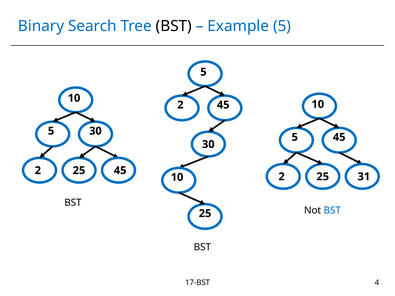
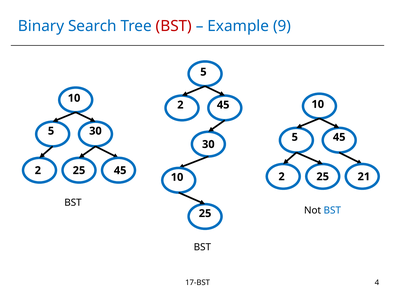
BST colour: black -> red (174, 26)
Example 5: 5 -> 9 (282, 26)
31: 31 -> 21 (364, 177)
